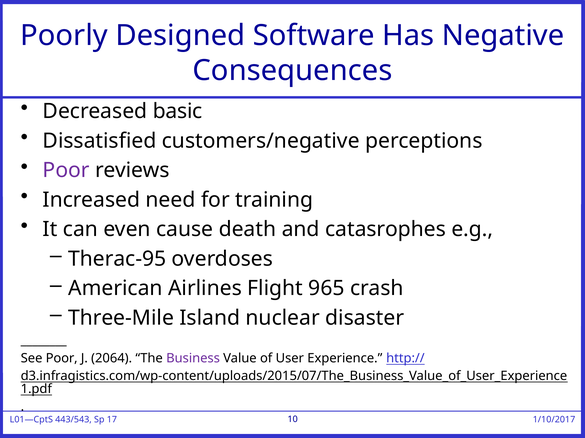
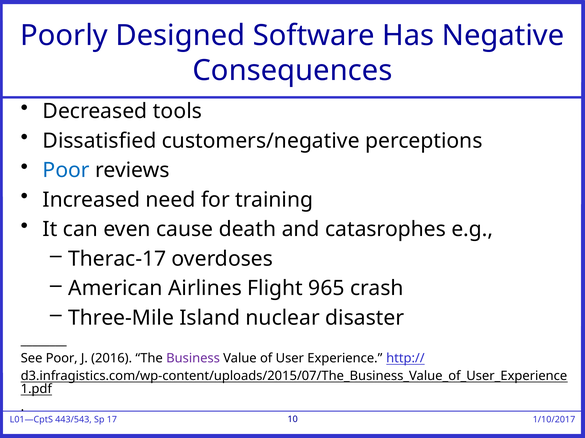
basic: basic -> tools (177, 111)
Poor colour: purple -> blue (66, 171)
Therac-95: Therac-95 -> Therac-17 (117, 259)
2064: 2064 -> 2016 (112, 359)
